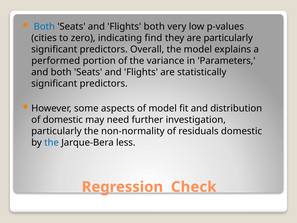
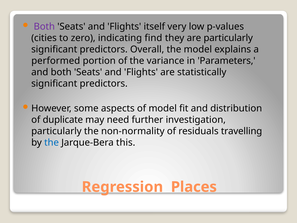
Both colour: blue -> purple (44, 27)
Flights both: both -> itself (154, 27)
of domestic: domestic -> duplicate (63, 120)
residuals domestic: domestic -> travelling (242, 131)
less: less -> this (126, 142)
Check: Check -> Places (194, 187)
